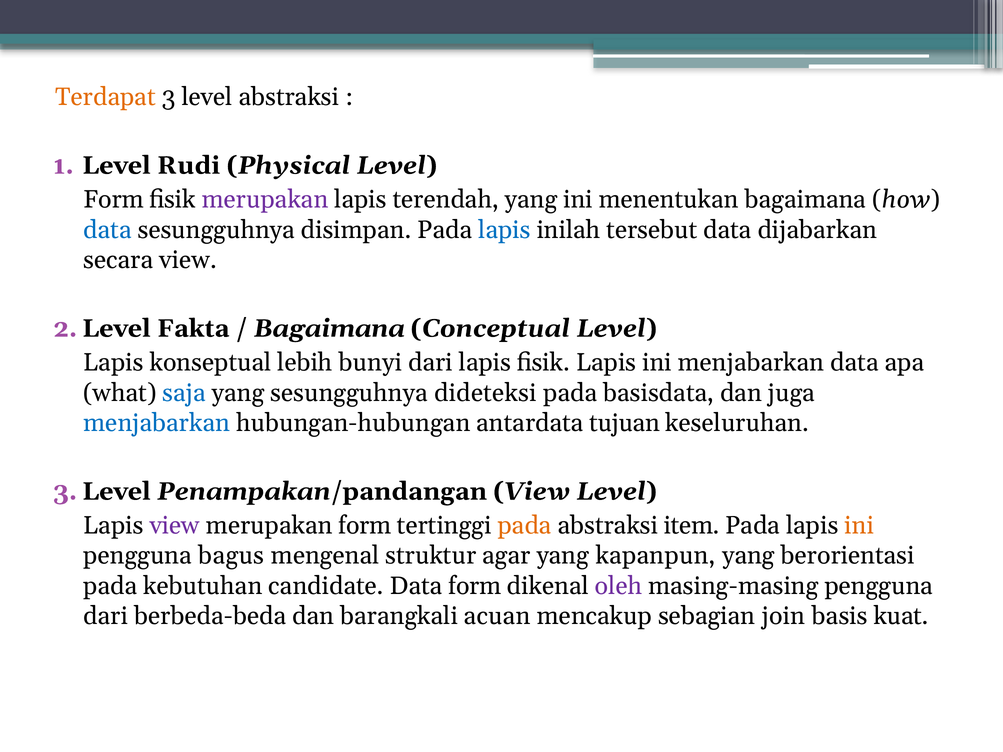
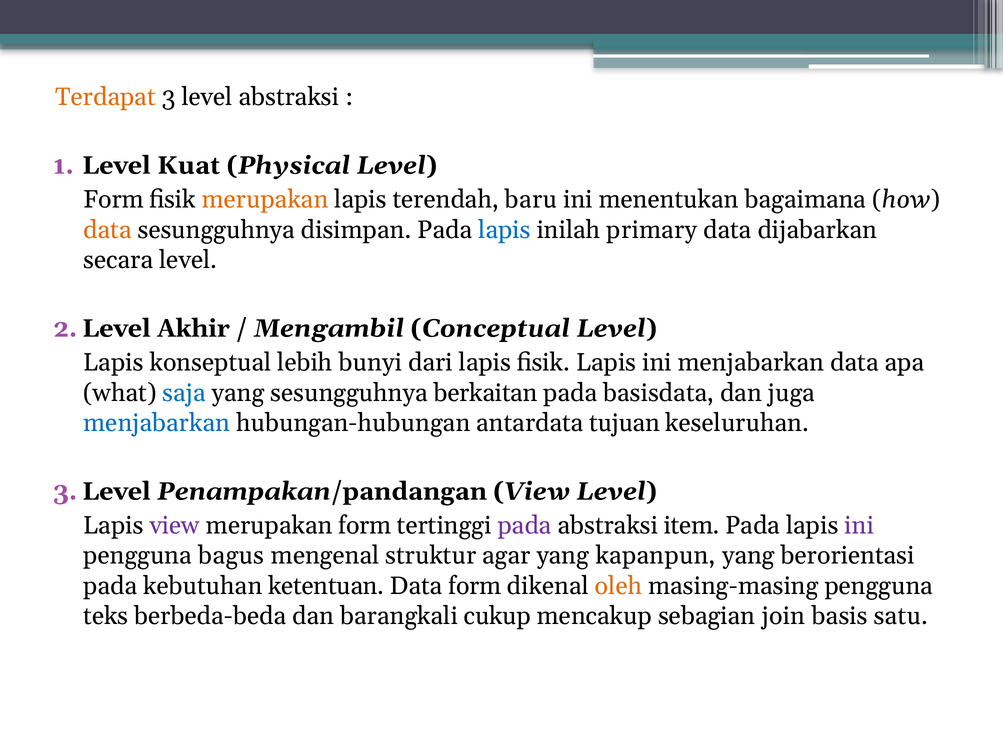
Rudi: Rudi -> Kuat (189, 166)
merupakan colour: purple -> orange (265, 200)
terendah yang: yang -> baru (531, 200)
data colour: blue -> orange (108, 230)
tersebut: tersebut -> primary (652, 230)
secara view: view -> level (188, 260)
Fakta: Fakta -> Akhir (193, 329)
Bagaimana: Bagaimana -> Mengambil (329, 329)
dideteksi: dideteksi -> berkaitan (486, 393)
pada colour: orange -> purple (525, 526)
ini colour: orange -> purple (859, 526)
candidate: candidate -> ketentuan (326, 586)
oleh colour: purple -> orange (619, 586)
dari: dari -> teks (106, 616)
acuan: acuan -> cukup (497, 616)
kuat: kuat -> satu (901, 616)
